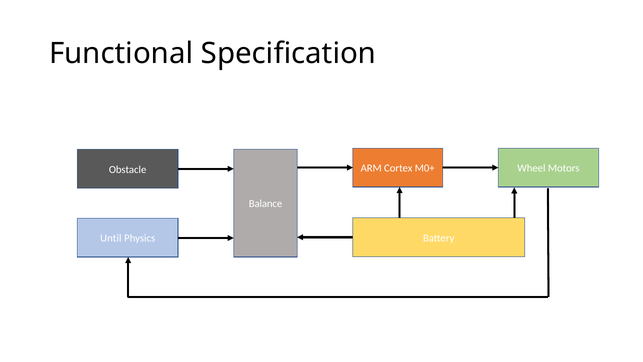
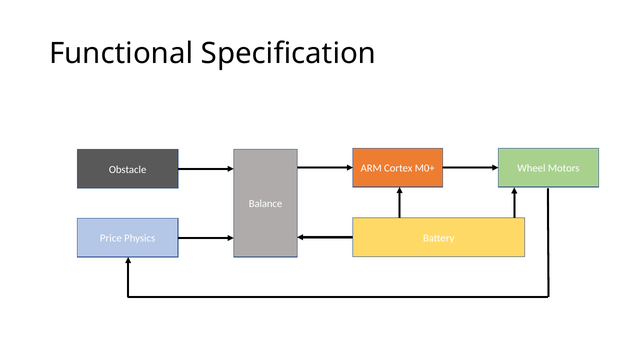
Until: Until -> Price (111, 238)
